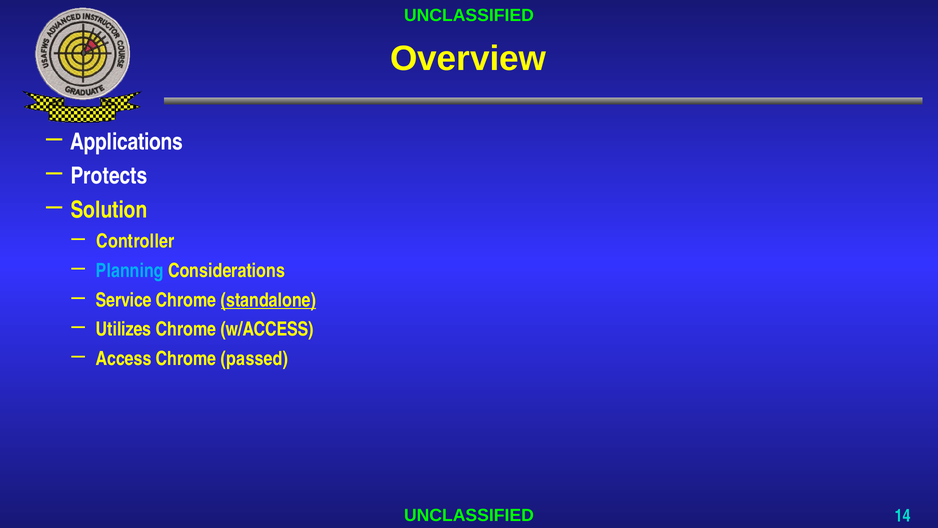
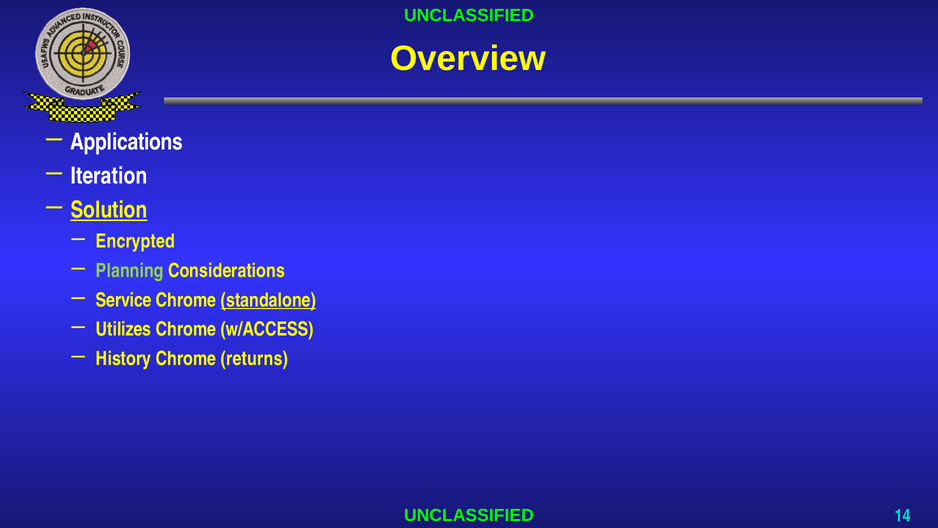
Protects: Protects -> Iteration (109, 176)
Solution underline: none -> present (109, 210)
Controller: Controller -> Encrypted (135, 241)
Planning colour: light blue -> light green (130, 271)
Access: Access -> History (124, 359)
passed: passed -> returns (255, 359)
